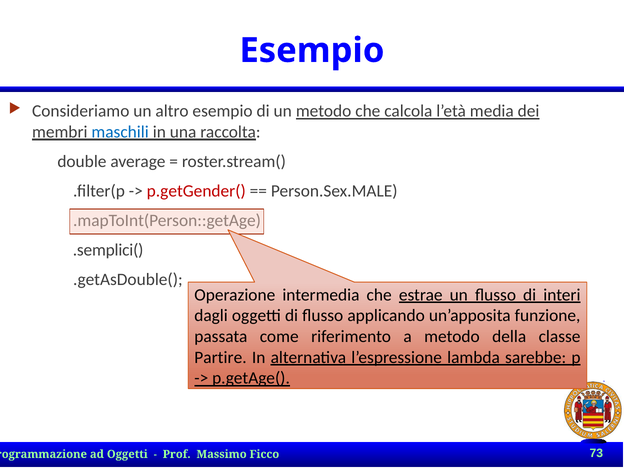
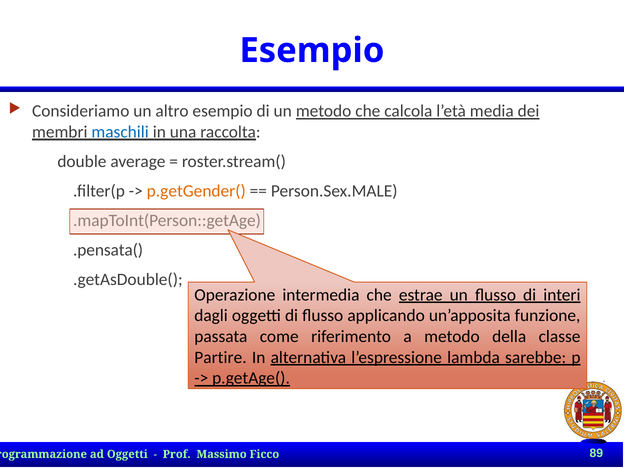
p.getGender( colour: red -> orange (196, 191)
.semplici(: .semplici( -> .pensata( (108, 250)
73: 73 -> 89 (596, 453)
